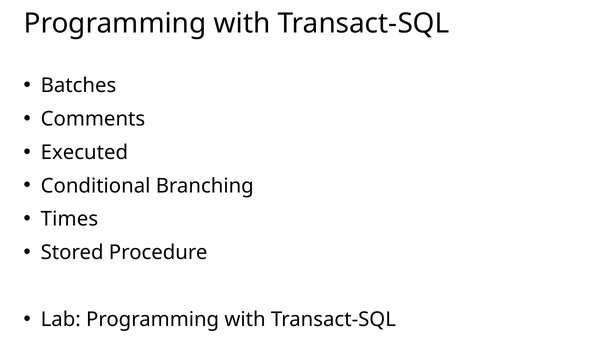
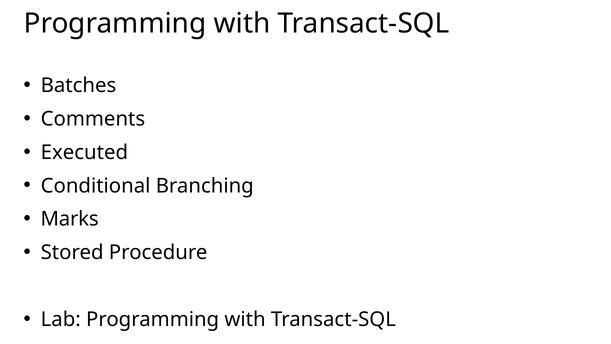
Times: Times -> Marks (70, 219)
